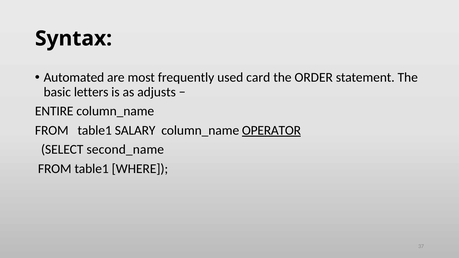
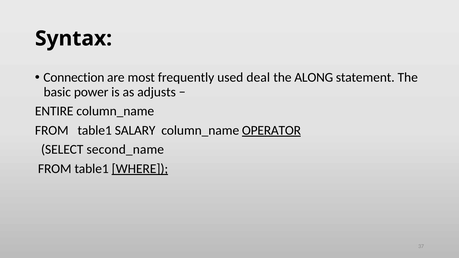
Automated: Automated -> Connection (74, 78)
card: card -> deal (258, 78)
ORDER: ORDER -> ALONG (314, 78)
letters: letters -> power (91, 92)
WHERE underline: none -> present (140, 169)
